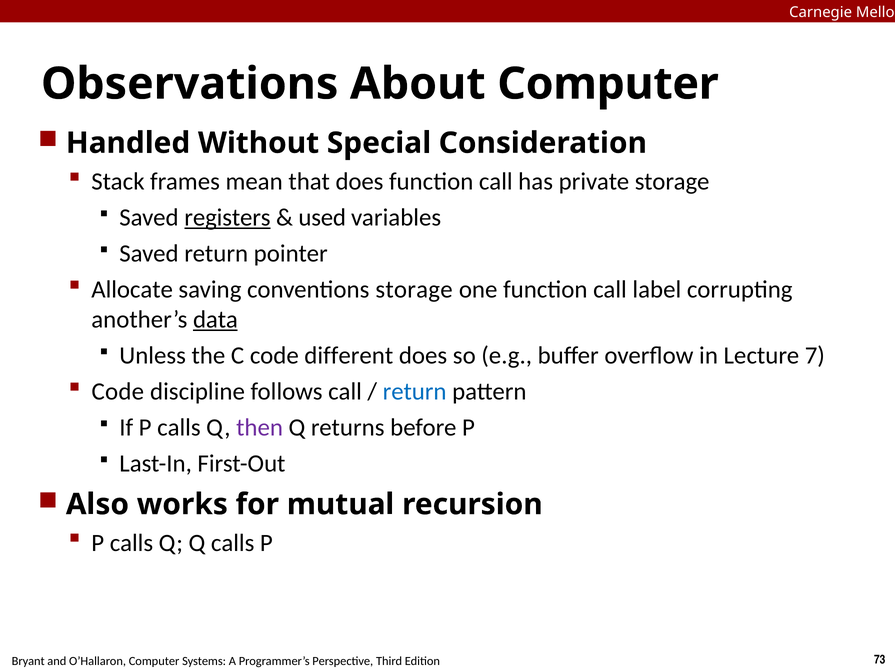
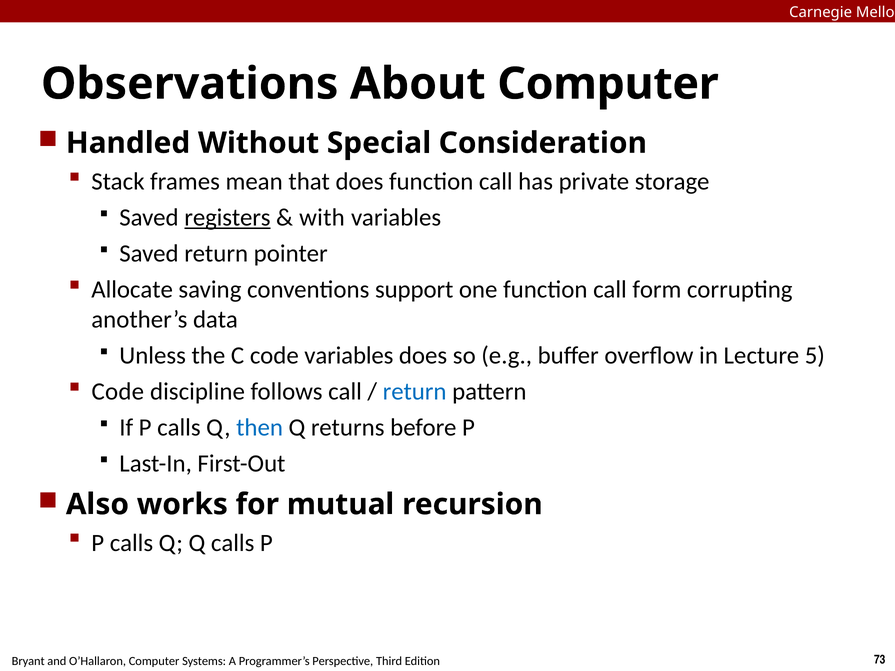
used: used -> with (322, 218)
conventions storage: storage -> support (414, 290)
label: label -> form (657, 290)
data underline: present -> none (215, 320)
code different: different -> variables (349, 356)
7: 7 -> 5 (815, 356)
then colour: purple -> blue (260, 428)
